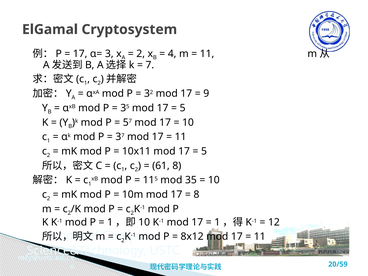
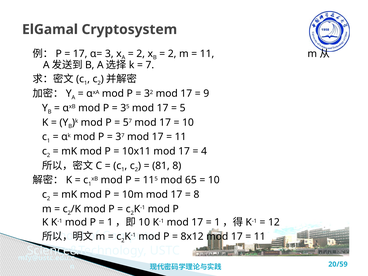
4: 4 -> 2 (172, 54)
5: 5 -> 4 (204, 151)
61: 61 -> 81 (161, 166)
mod 35: 35 -> 65 (191, 180)
